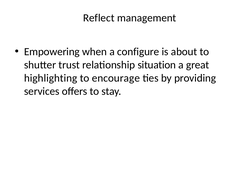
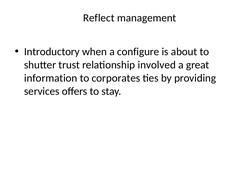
Empowering: Empowering -> Introductory (52, 52)
situation: situation -> involved (157, 65)
highlighting: highlighting -> information (51, 78)
encourage: encourage -> corporates (116, 78)
